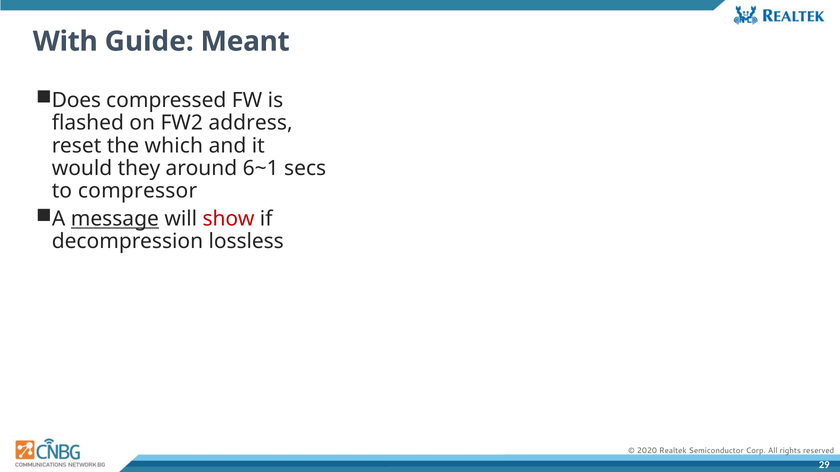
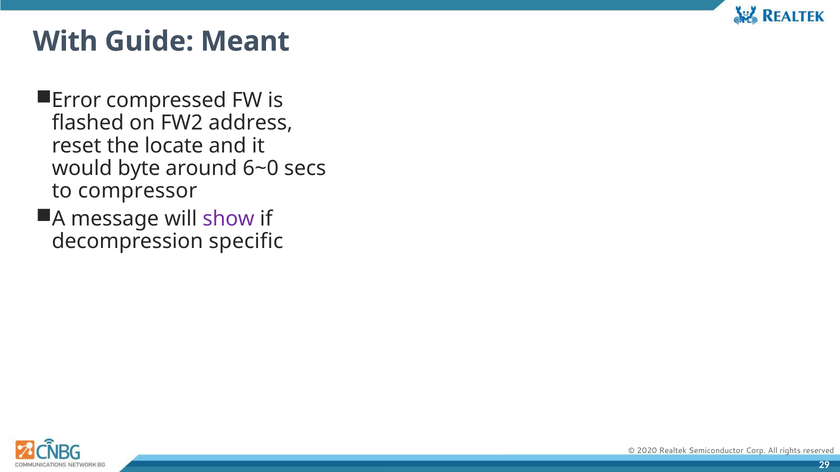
Does: Does -> Error (76, 101)
which: which -> locate (174, 146)
they: they -> byte (139, 169)
6~1: 6~1 -> 6~0 (261, 169)
message underline: present -> none (115, 219)
show colour: red -> purple (229, 219)
lossless: lossless -> specific (246, 242)
